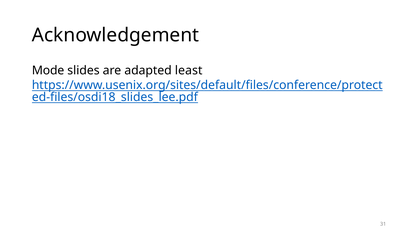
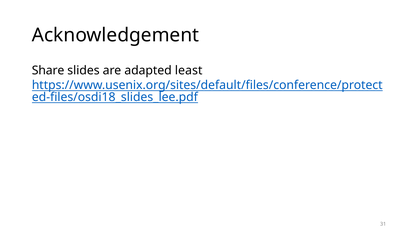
Mode: Mode -> Share (48, 71)
